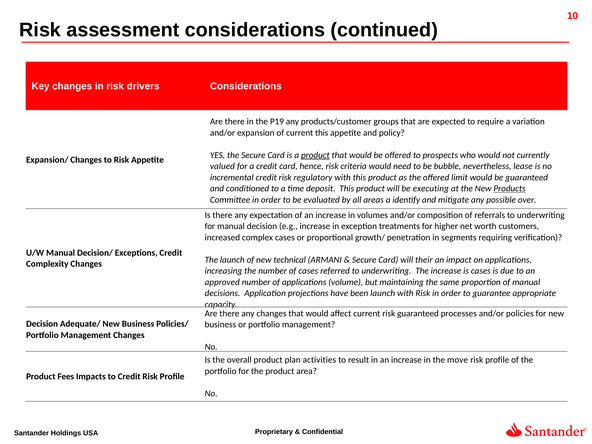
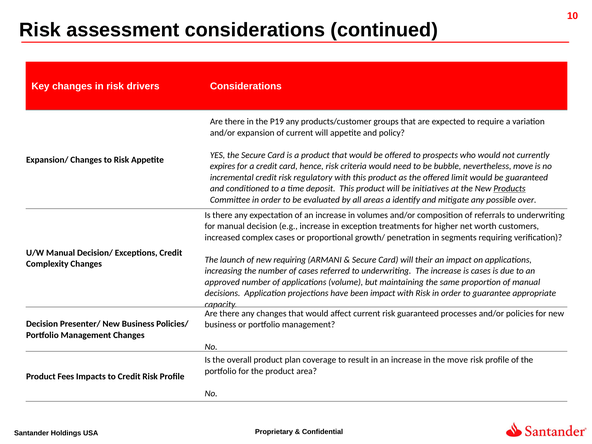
current this: this -> will (322, 133)
product underline: present -> none (315, 155)
valued: valued -> expires (223, 166)
nevertheless lease: lease -> move (523, 166)
executing: executing -> initiatives (431, 189)
new technical: technical -> requiring (290, 260)
been launch: launch -> impact (383, 293)
Adequate/: Adequate/ -> Presenter/ (80, 324)
activities: activities -> coverage (319, 360)
